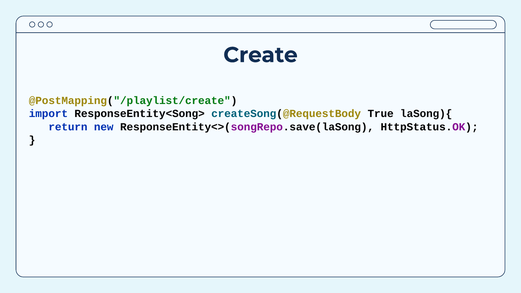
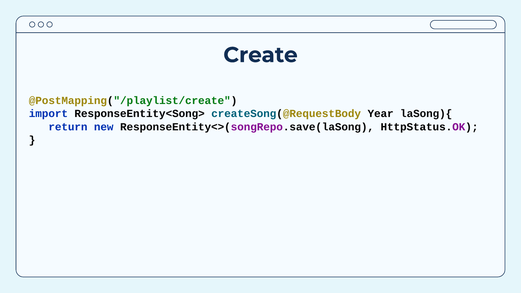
True: True -> Year (381, 114)
